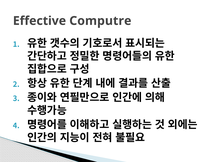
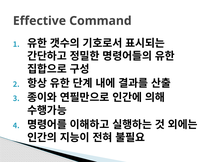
Computre: Computre -> Command (100, 21)
